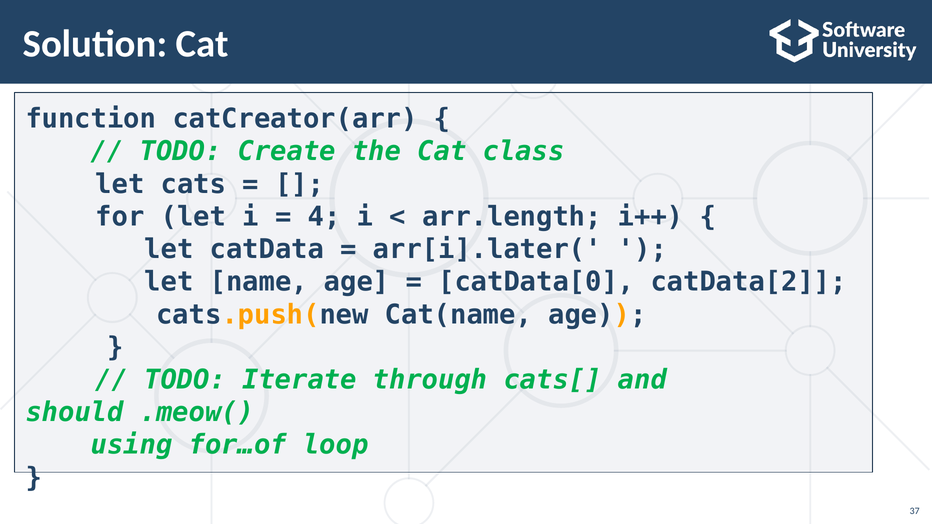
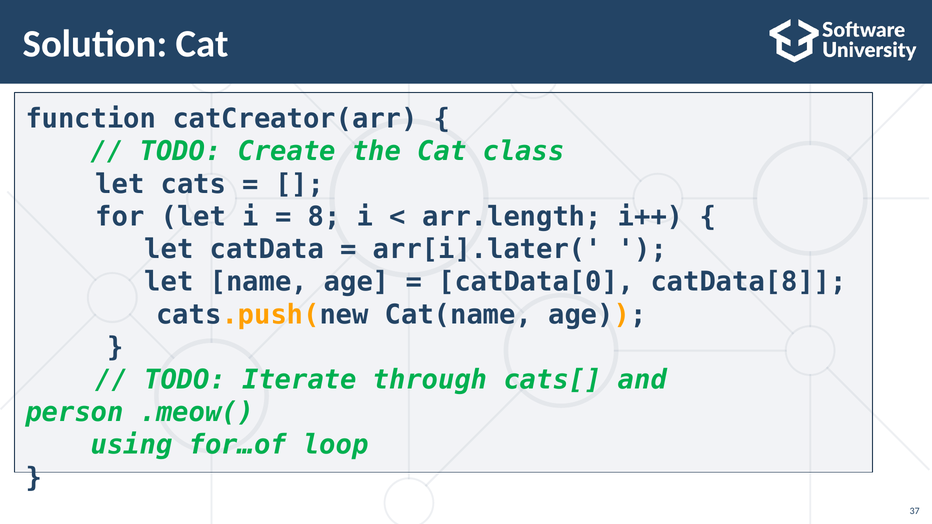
4: 4 -> 8 (324, 217)
catData[2: catData[2 -> catData[8 (749, 282)
should: should -> person (75, 413)
